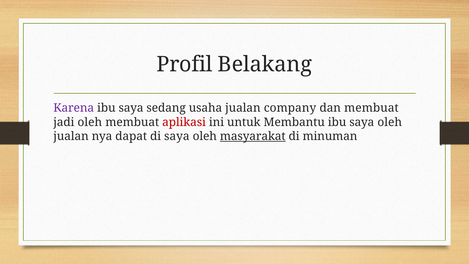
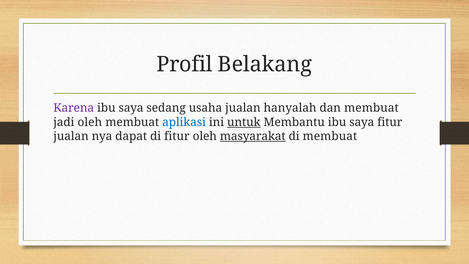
company: company -> hanyalah (290, 108)
aplikasi colour: red -> blue (184, 122)
untuk underline: none -> present (244, 122)
ibu saya oleh: oleh -> fitur (390, 122)
di saya: saya -> fitur (177, 136)
di minuman: minuman -> membuat (330, 136)
